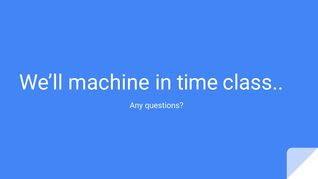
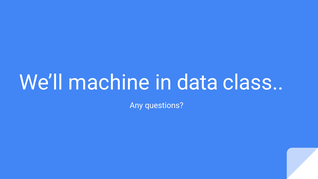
time: time -> data (197, 83)
